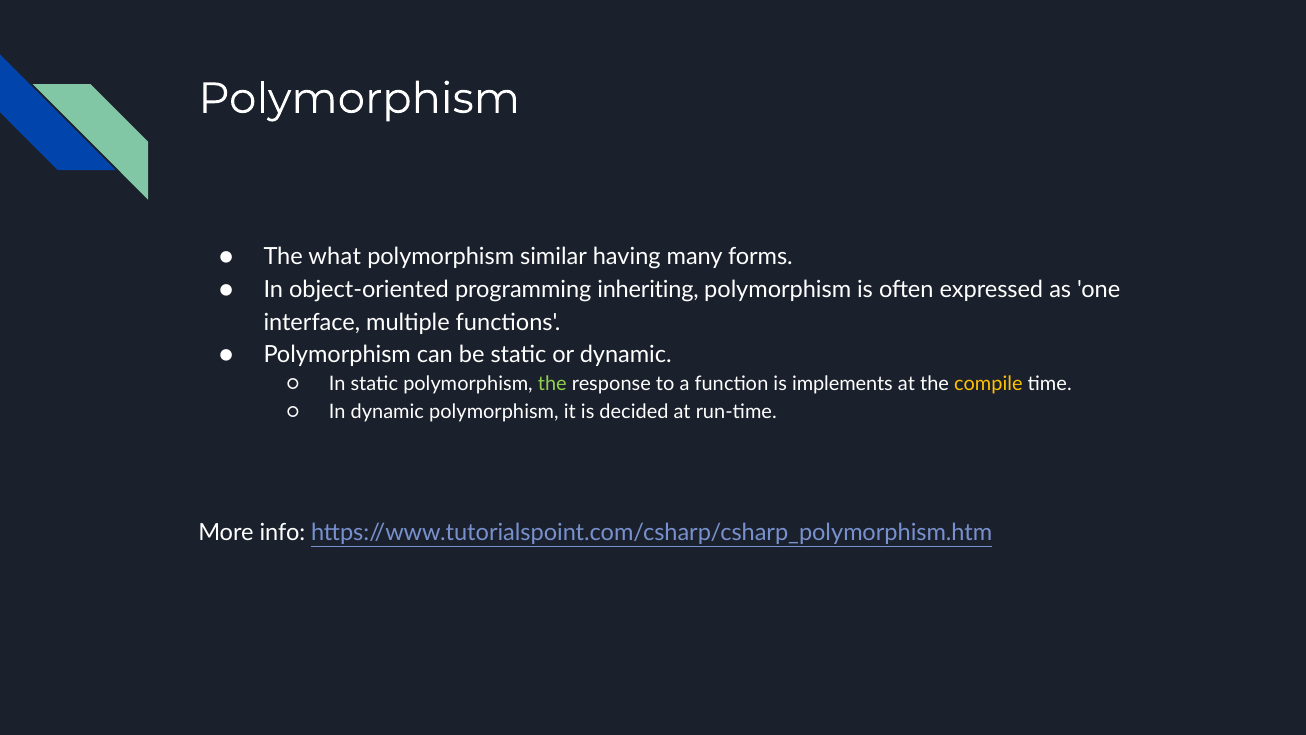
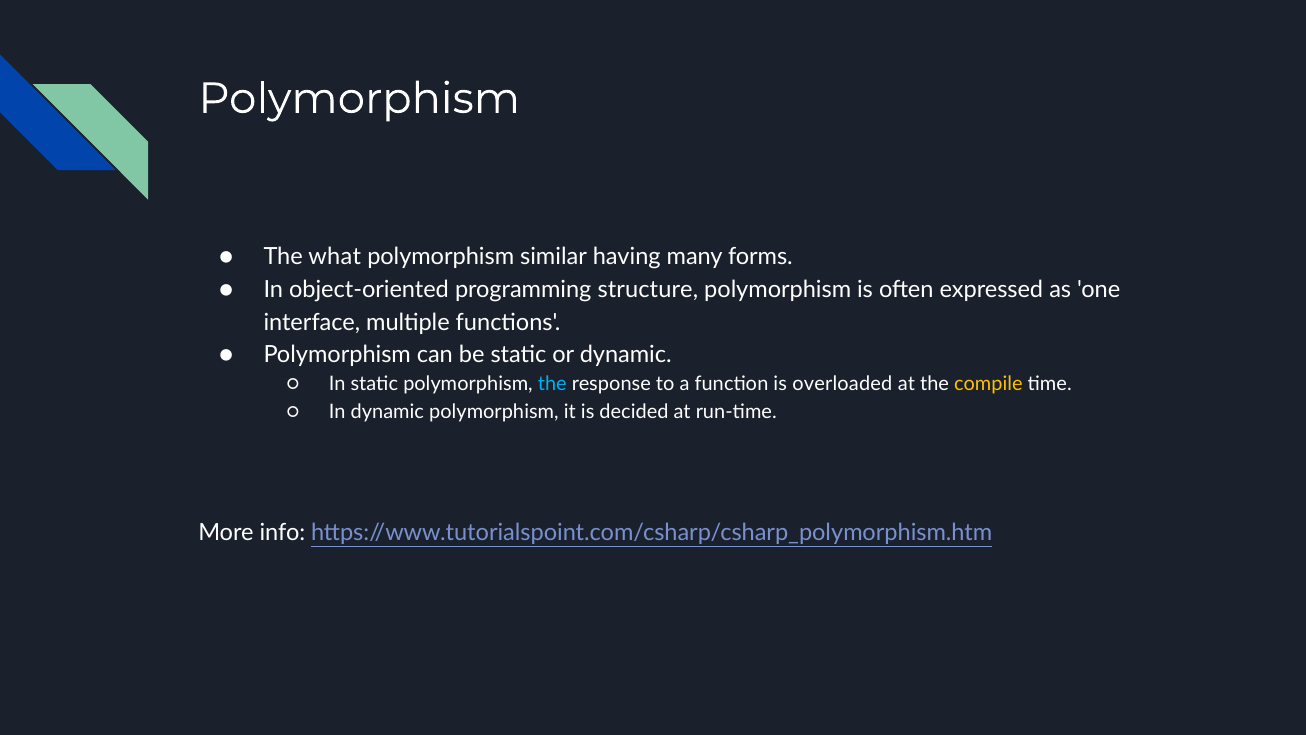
inheriting: inheriting -> structure (648, 290)
the colour: light green -> light blue (552, 384)
implements: implements -> overloaded (842, 384)
